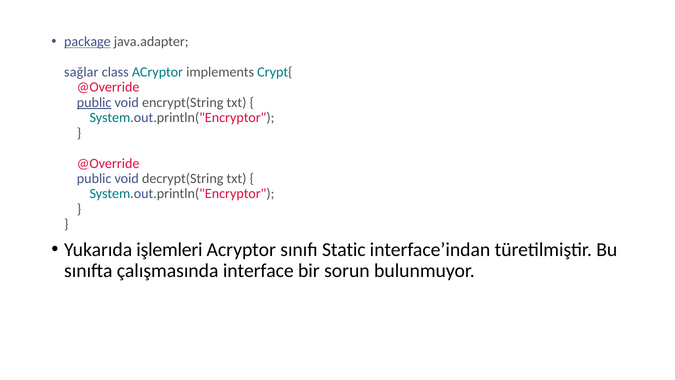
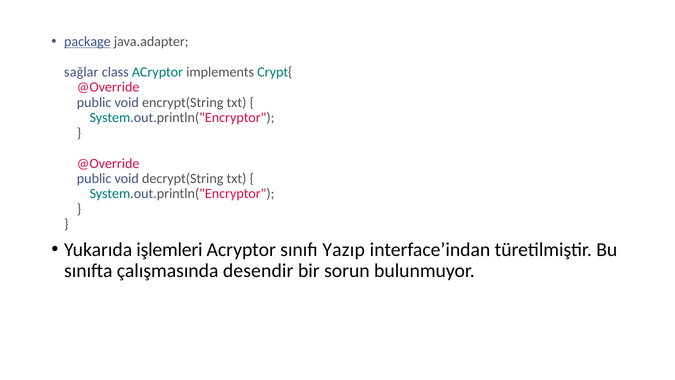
public underline: present -> none (94, 102)
Static: Static -> Yazıp (344, 249)
interface: interface -> desendir (258, 271)
